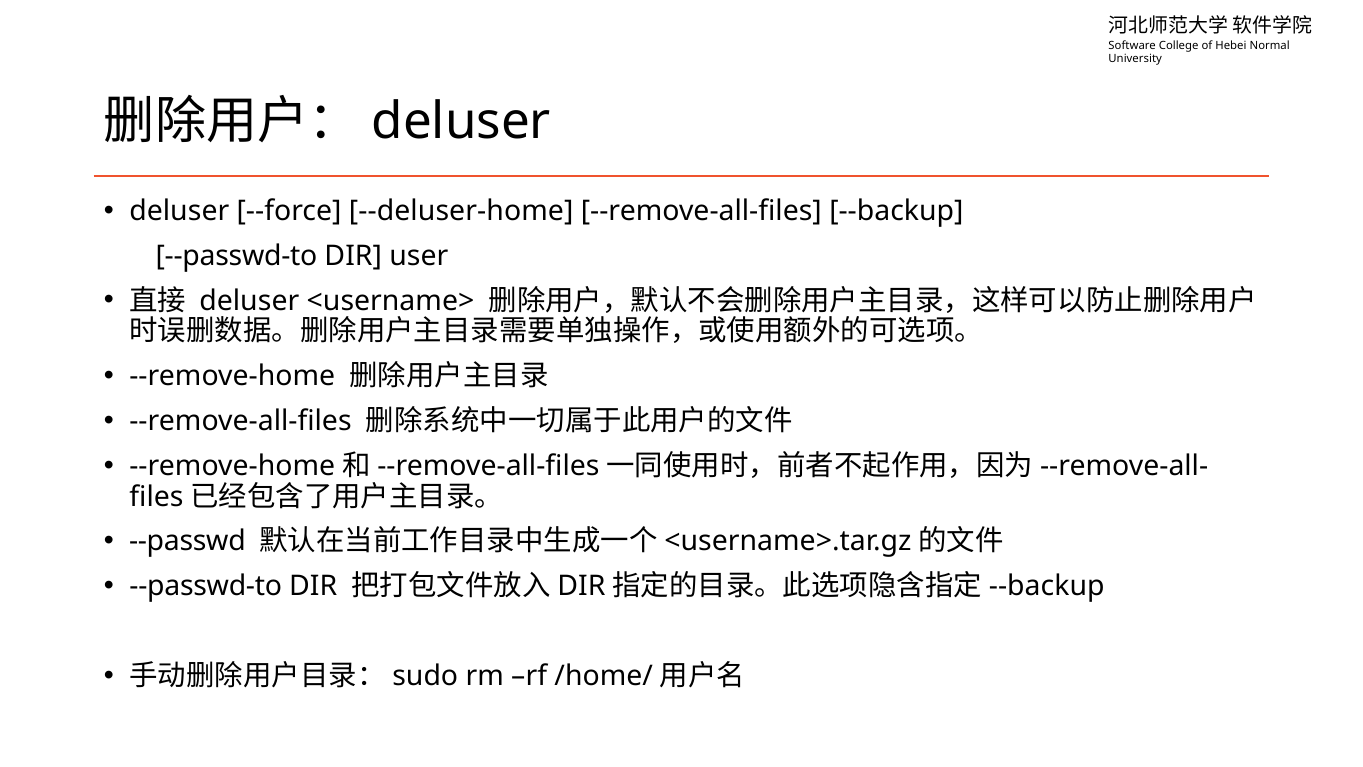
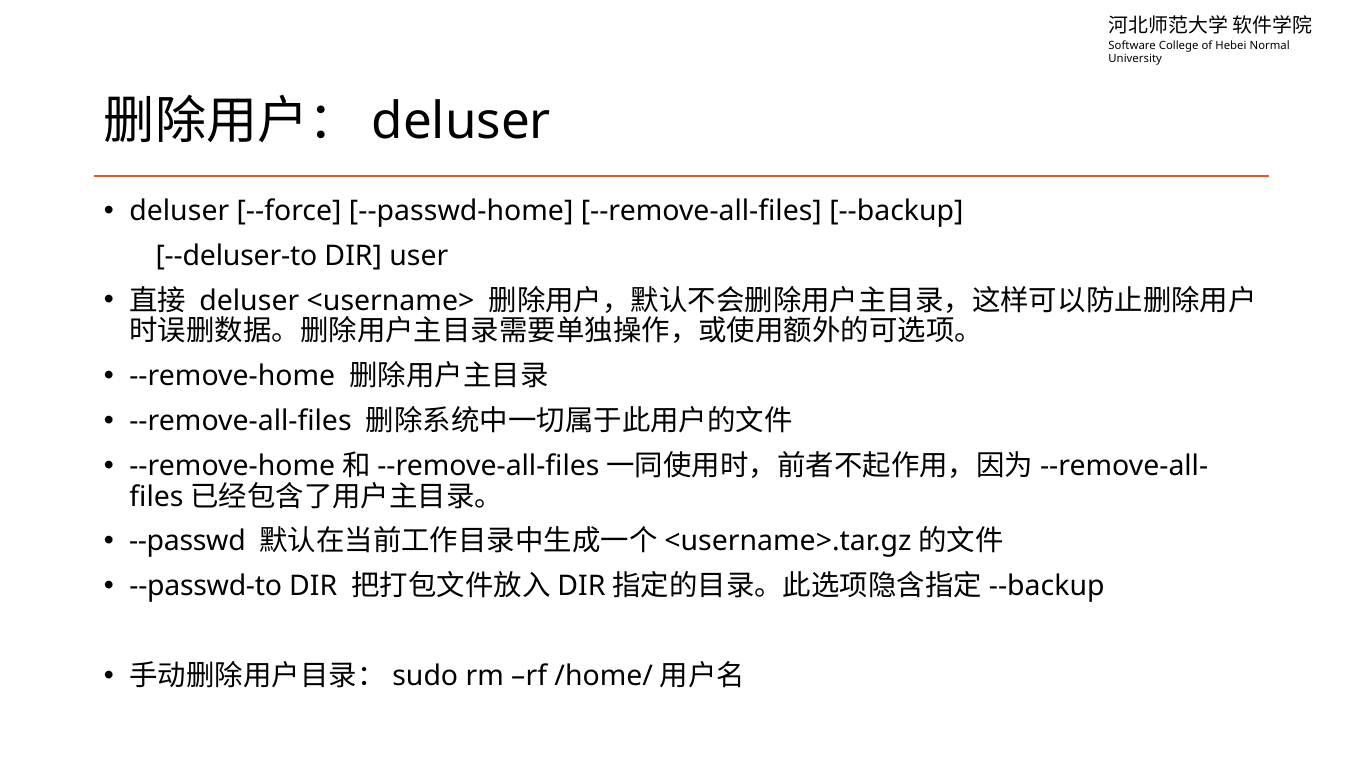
--deluser-home: --deluser-home -> --passwd-home (461, 211)
--passwd-to: --passwd-to -> --deluser-to (236, 256)
